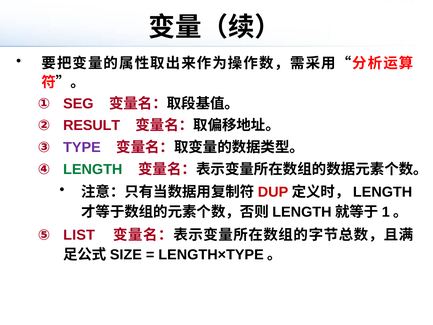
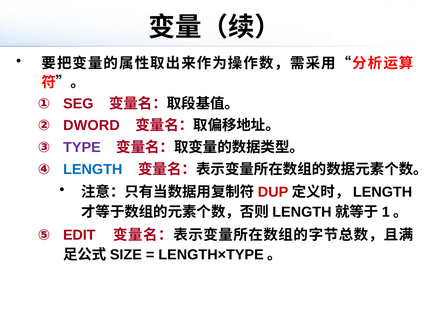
RESULT: RESULT -> DWORD (91, 125)
LENGTH colour: green -> blue (93, 169)
LIST: LIST -> EDIT (79, 235)
